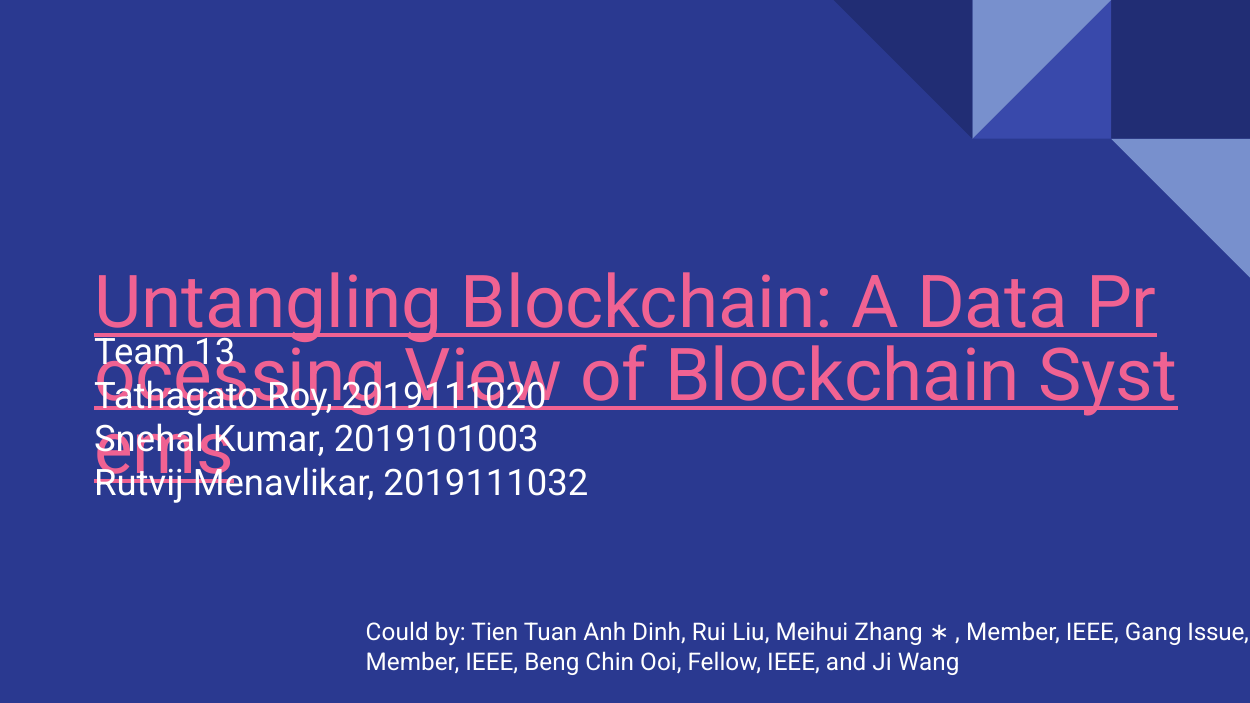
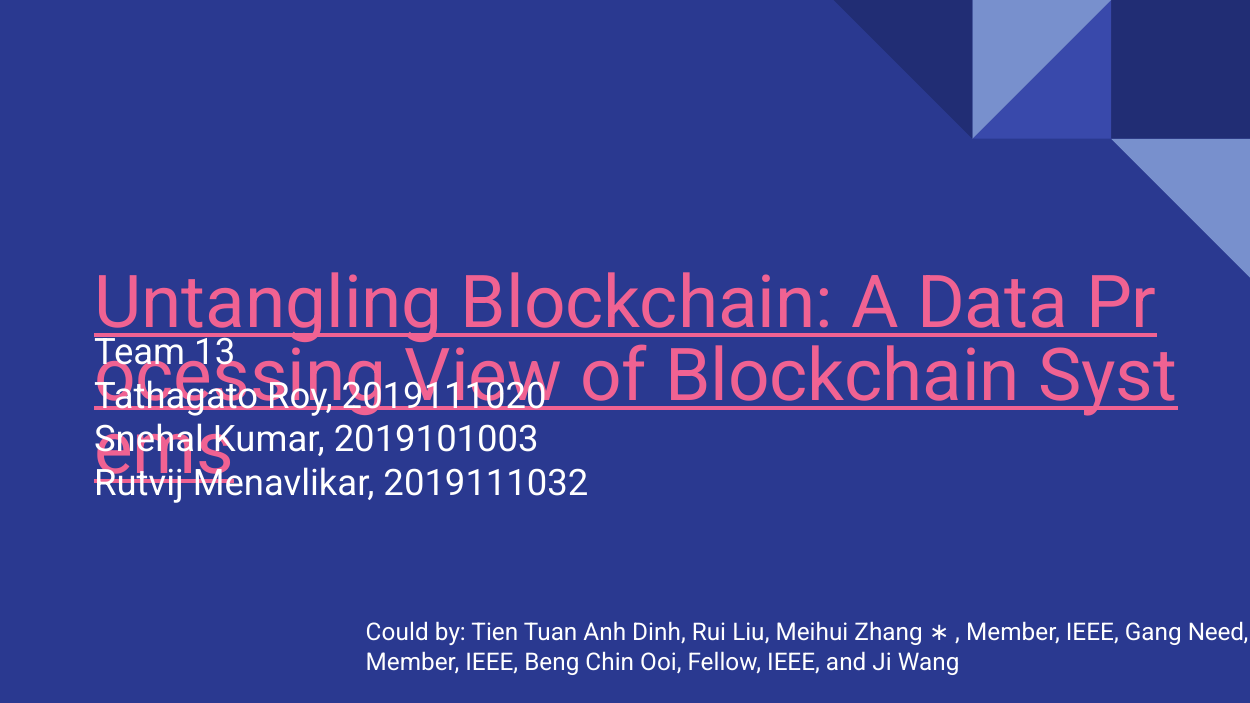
Issue: Issue -> Need (1218, 633)
